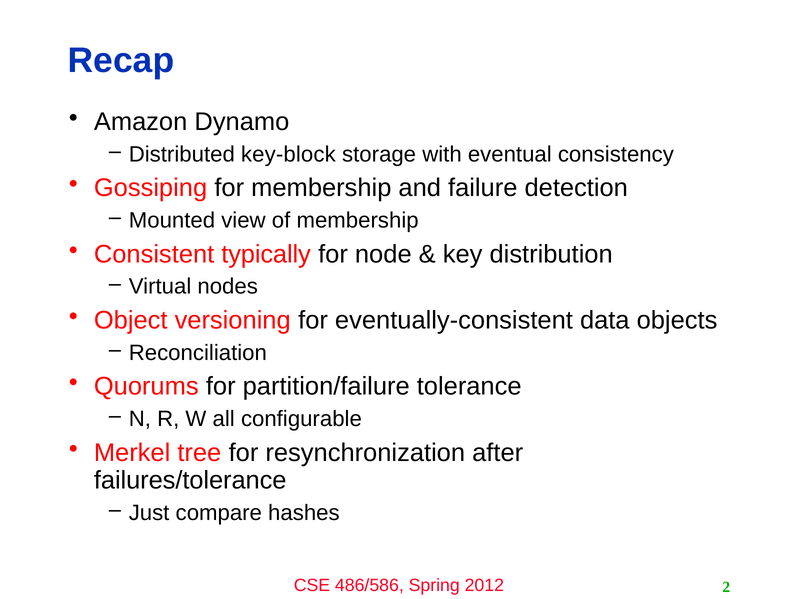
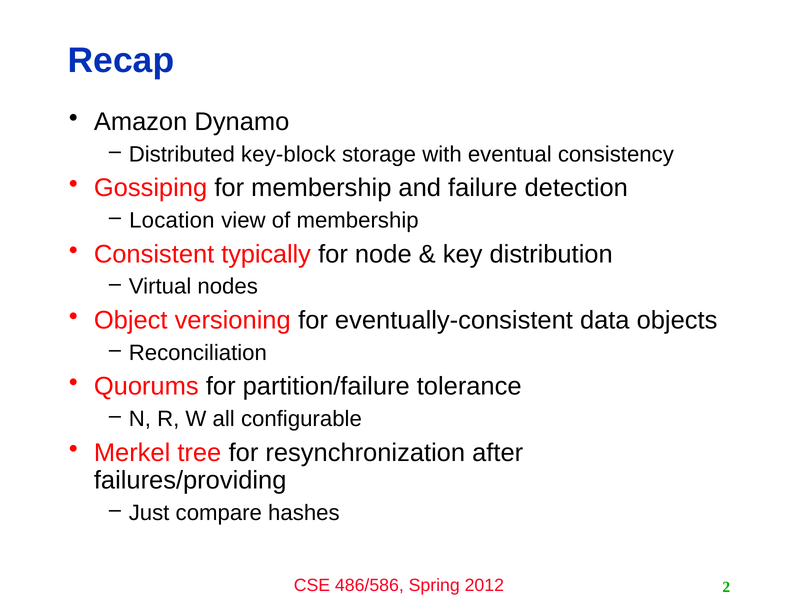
Mounted: Mounted -> Location (172, 220)
failures/tolerance: failures/tolerance -> failures/providing (190, 480)
